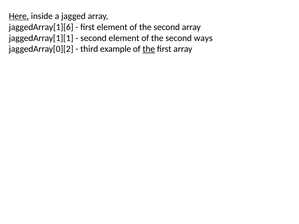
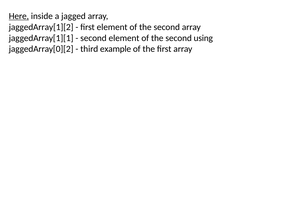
jaggedArray[1][6: jaggedArray[1][6 -> jaggedArray[1][2 (41, 27)
ways: ways -> using (203, 38)
the underline: present -> none (149, 49)
